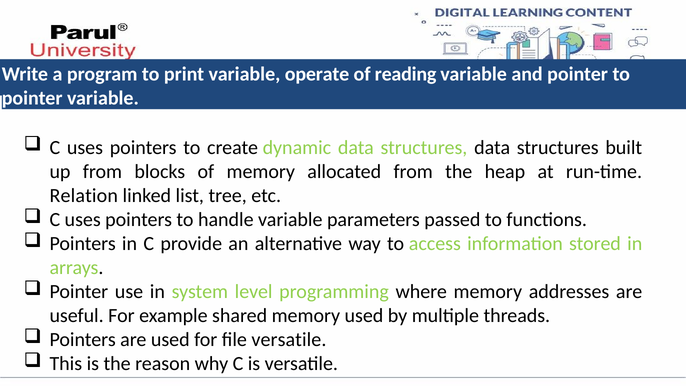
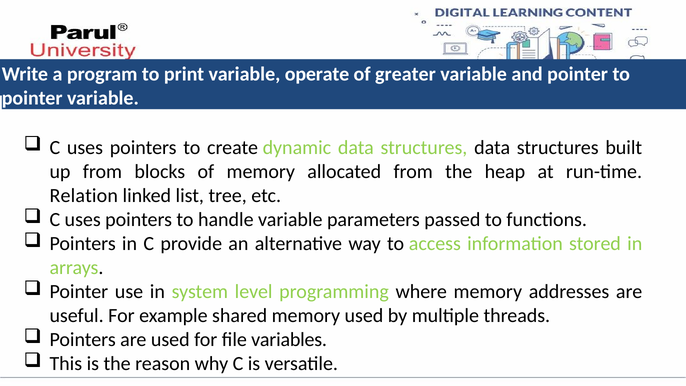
reading: reading -> greater (405, 74)
file versatile: versatile -> variables (289, 340)
